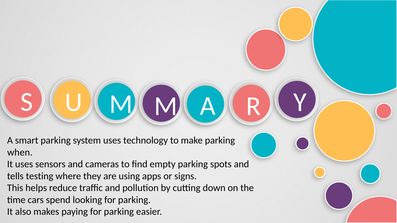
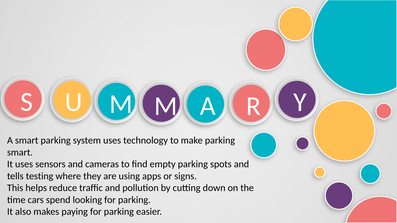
when: when -> smart (20, 152)
